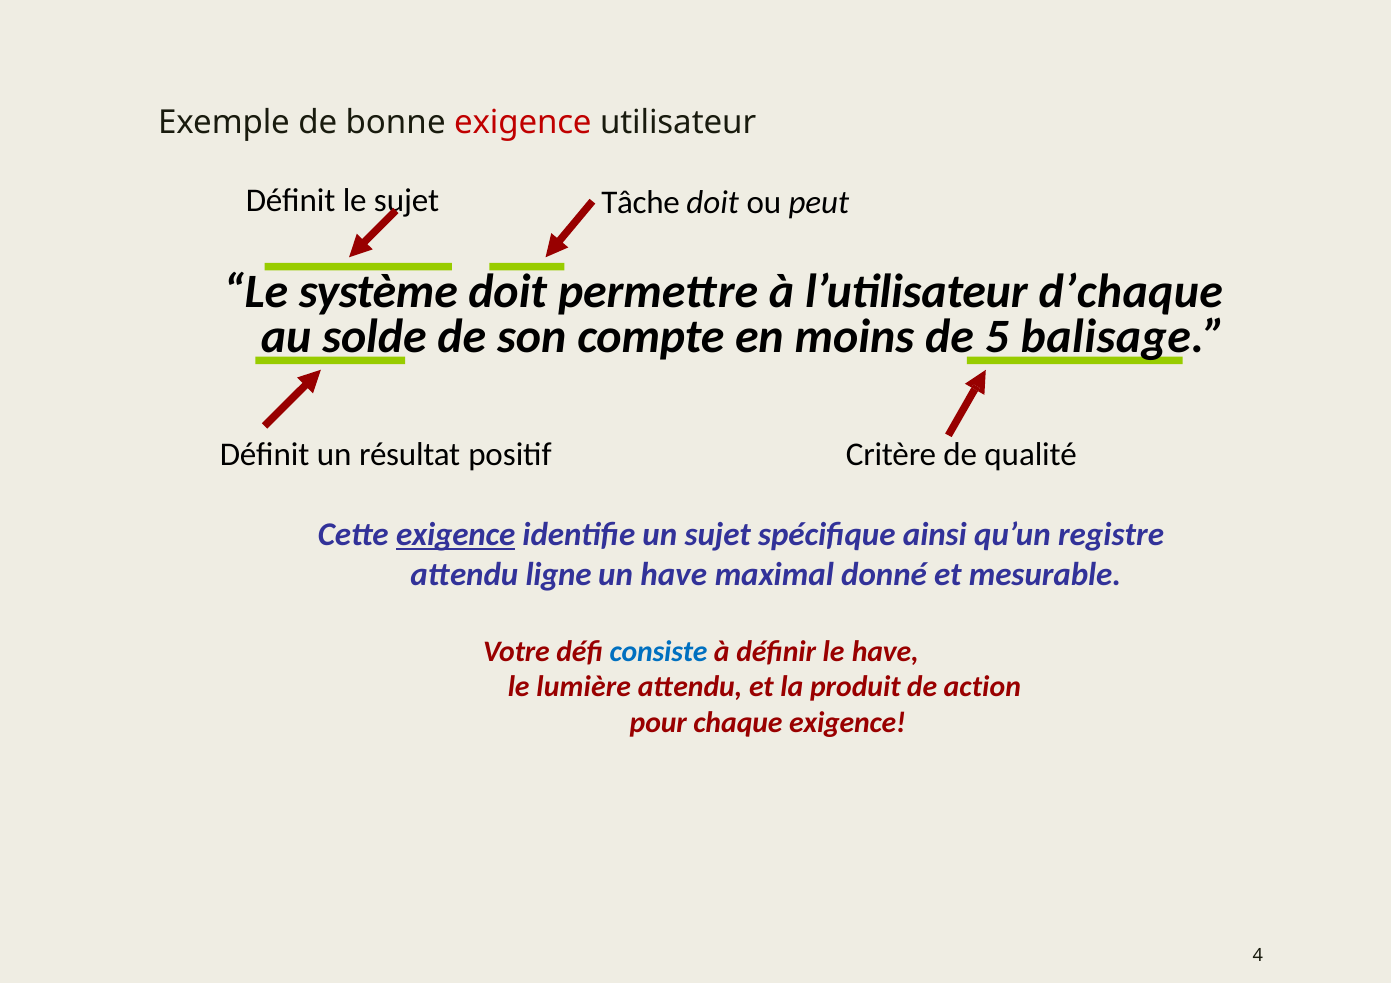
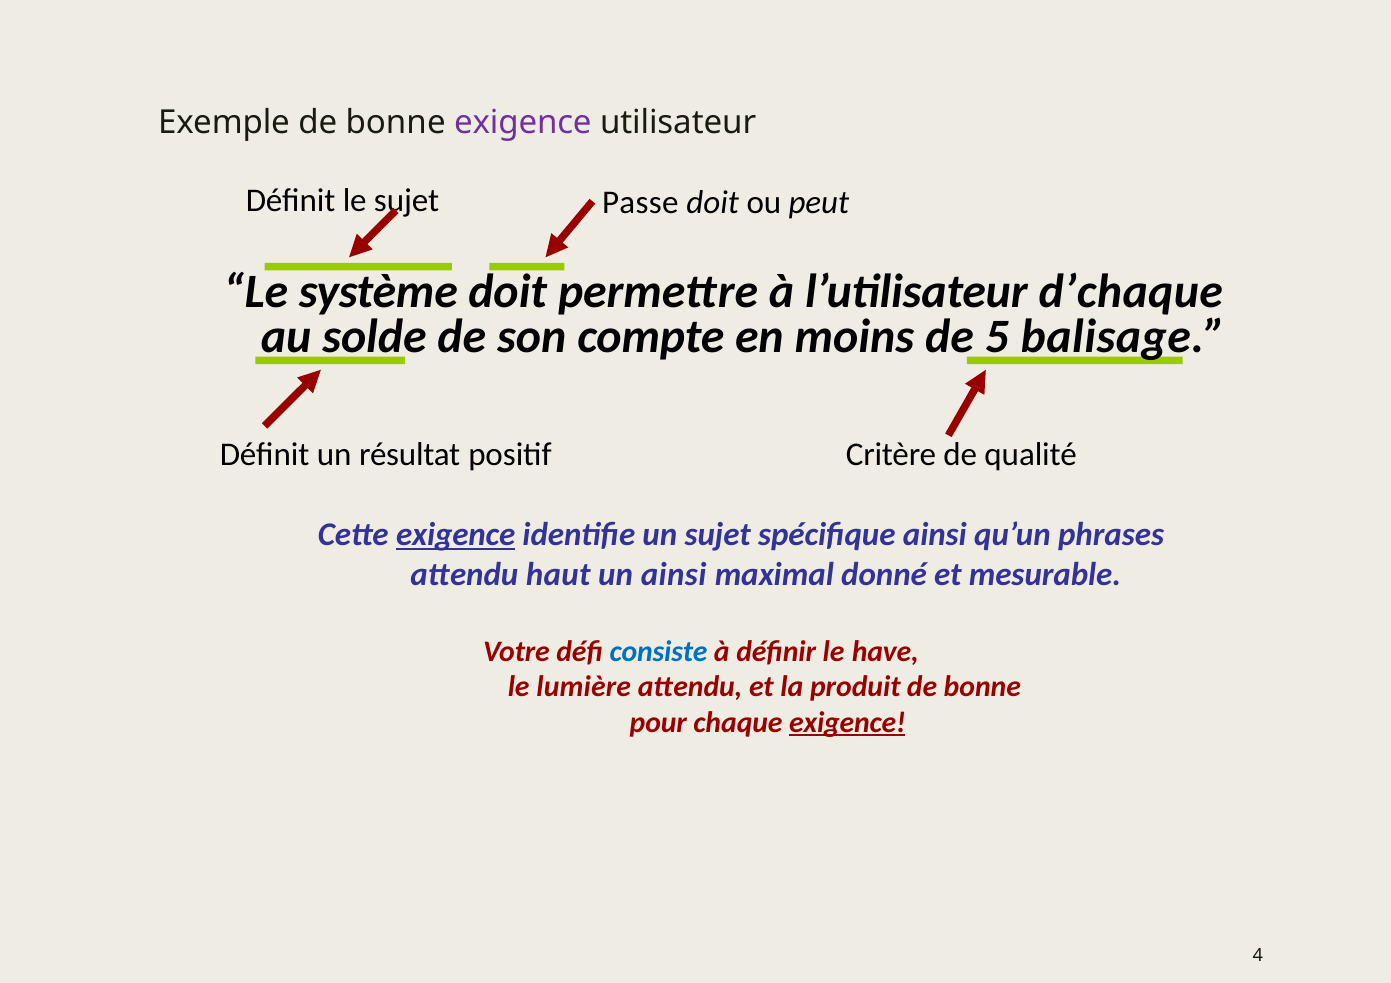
exigence colour: red -> purple (523, 122)
Tâche: Tâche -> Passe (640, 202)
registre: registre -> phrases (1111, 535)
ligne: ligne -> haut (558, 575)
un have: have -> ainsi (674, 575)
action: action -> bonne (982, 687)
exigence underline: none -> present (847, 723)
